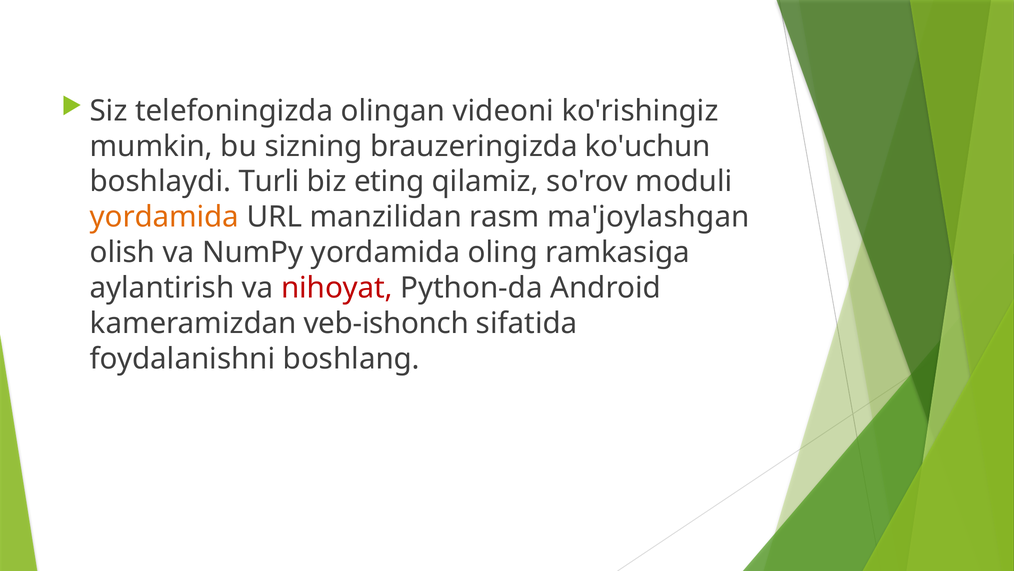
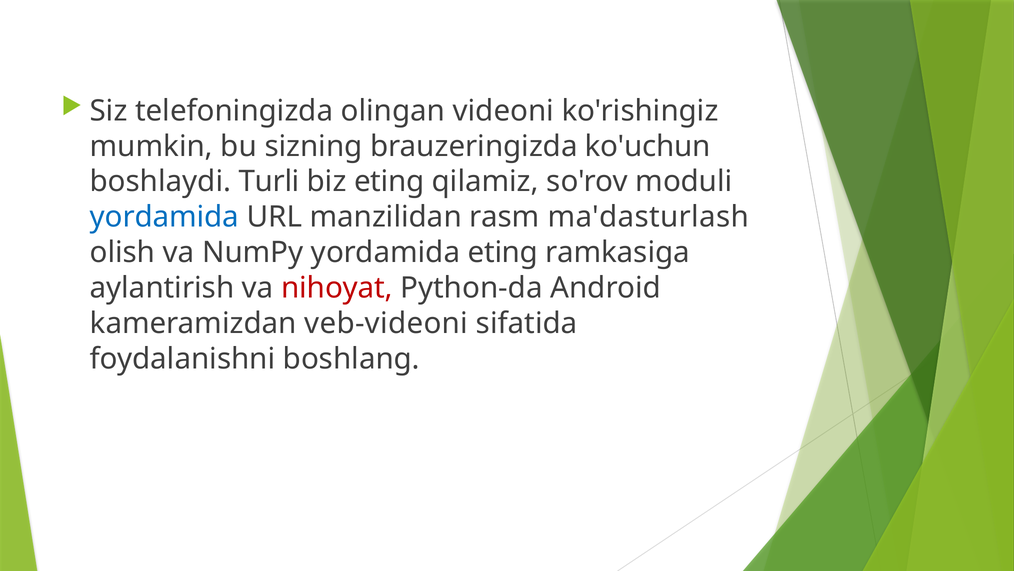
yordamida colour: orange -> blue (164, 217)
ma'joylashgan: ma'joylashgan -> ma'dasturlash (648, 217)
yordamida oling: oling -> eting (503, 252)
veb-ishonch: veb-ishonch -> veb-videoni (386, 323)
